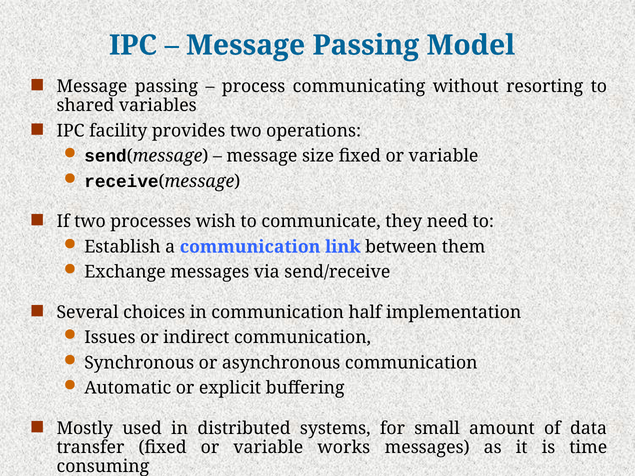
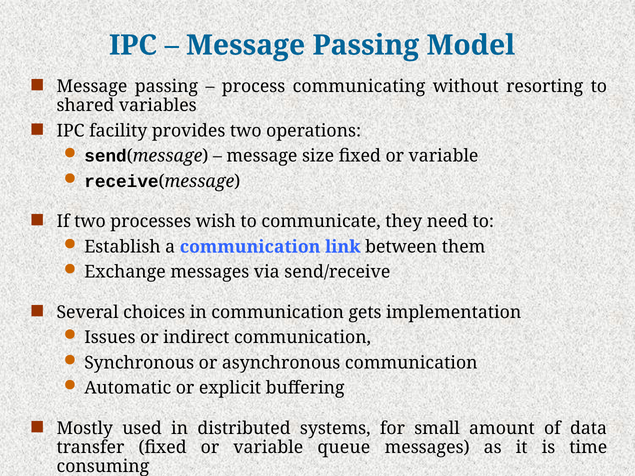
half: half -> gets (365, 313)
works: works -> queue (344, 448)
